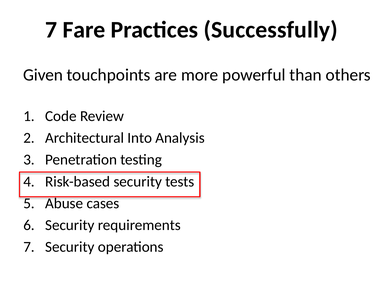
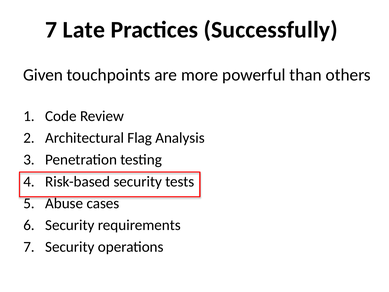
Fare: Fare -> Late (84, 30)
Into: Into -> Flag (140, 138)
